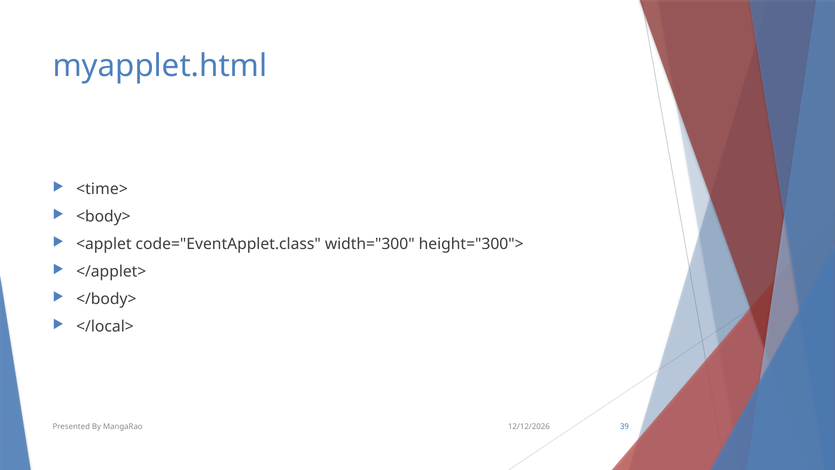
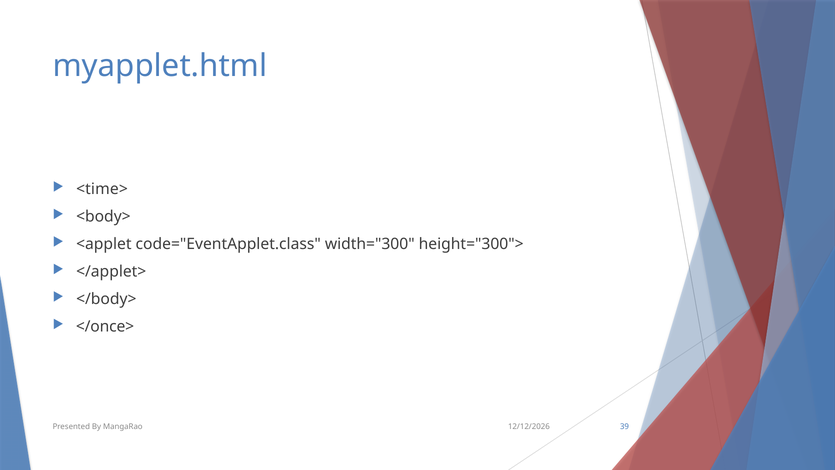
</local>: </local> -> </once> (105, 327)
